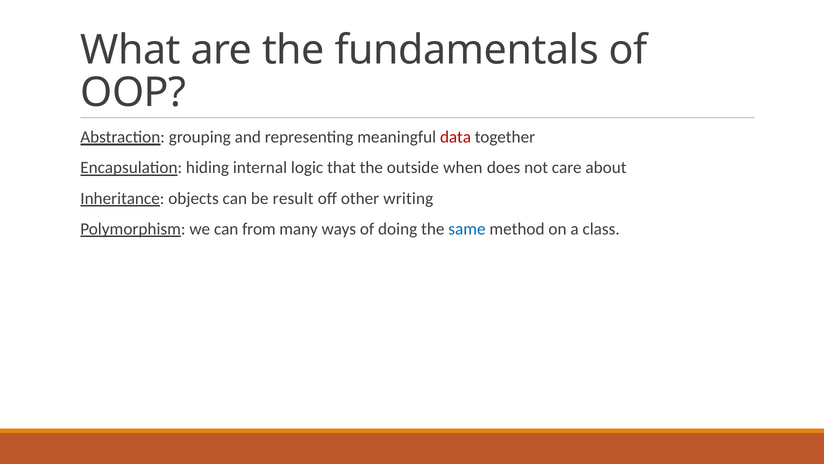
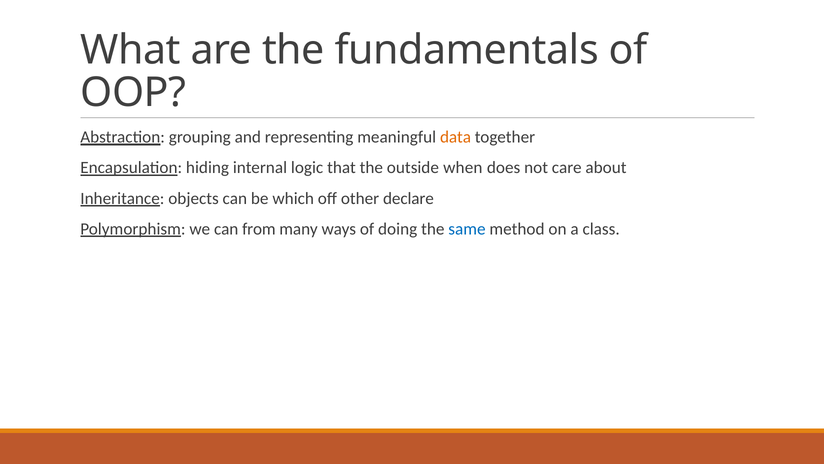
data colour: red -> orange (456, 137)
result: result -> which (293, 198)
writing: writing -> declare (408, 198)
